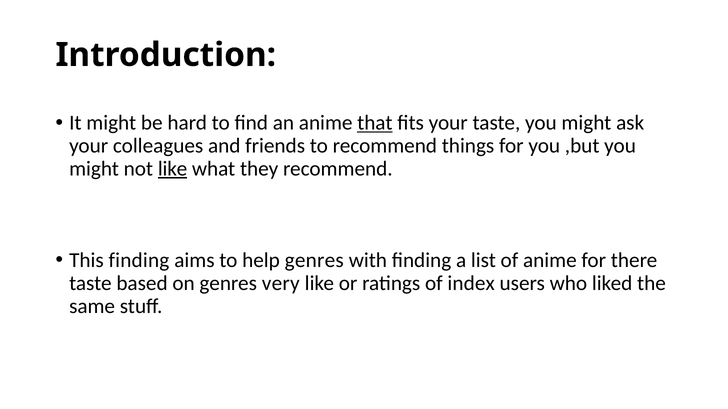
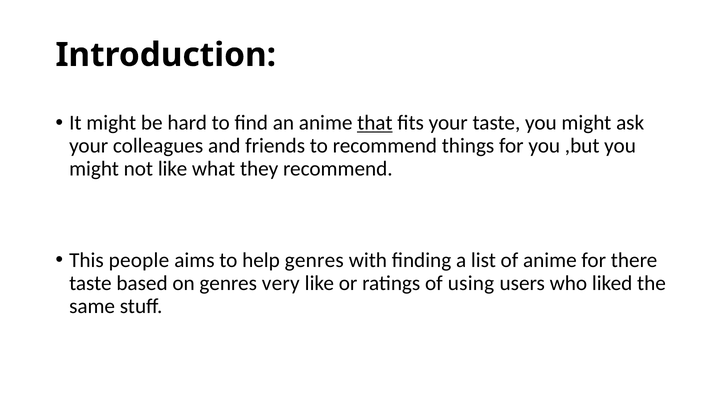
like underline: present -> none (173, 169)
This finding: finding -> people (139, 261)
index: index -> using (471, 283)
